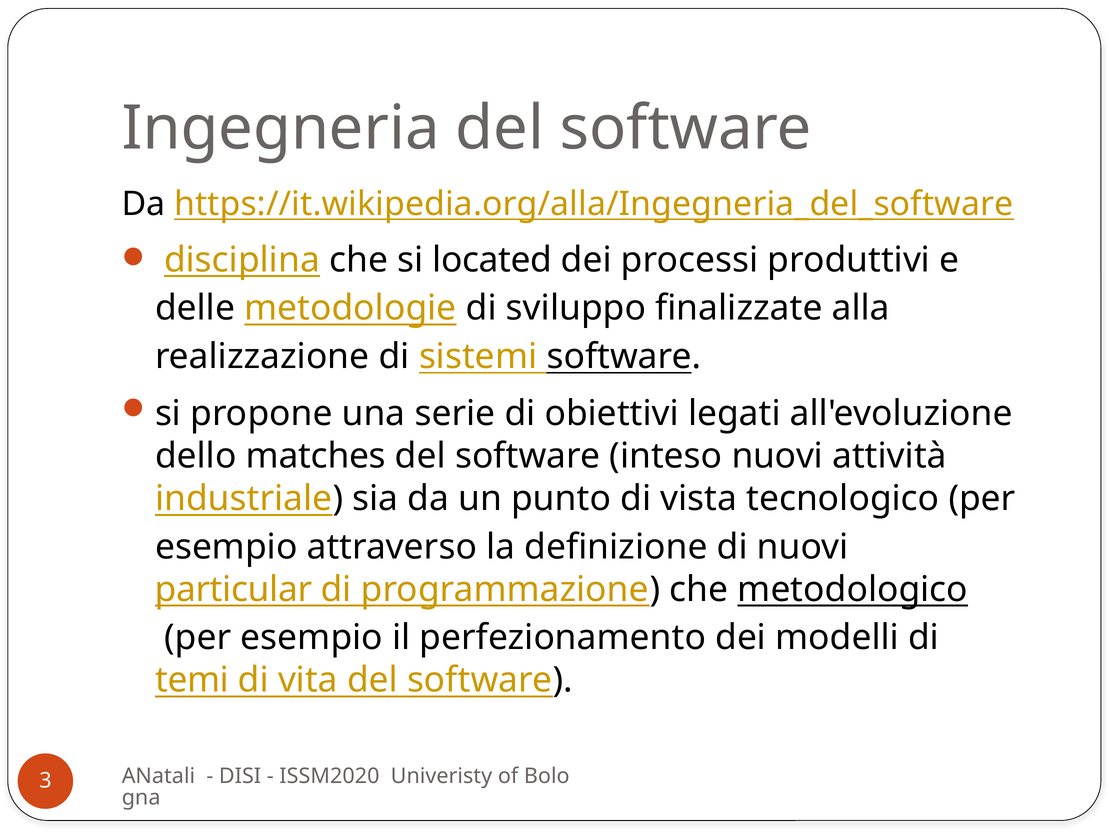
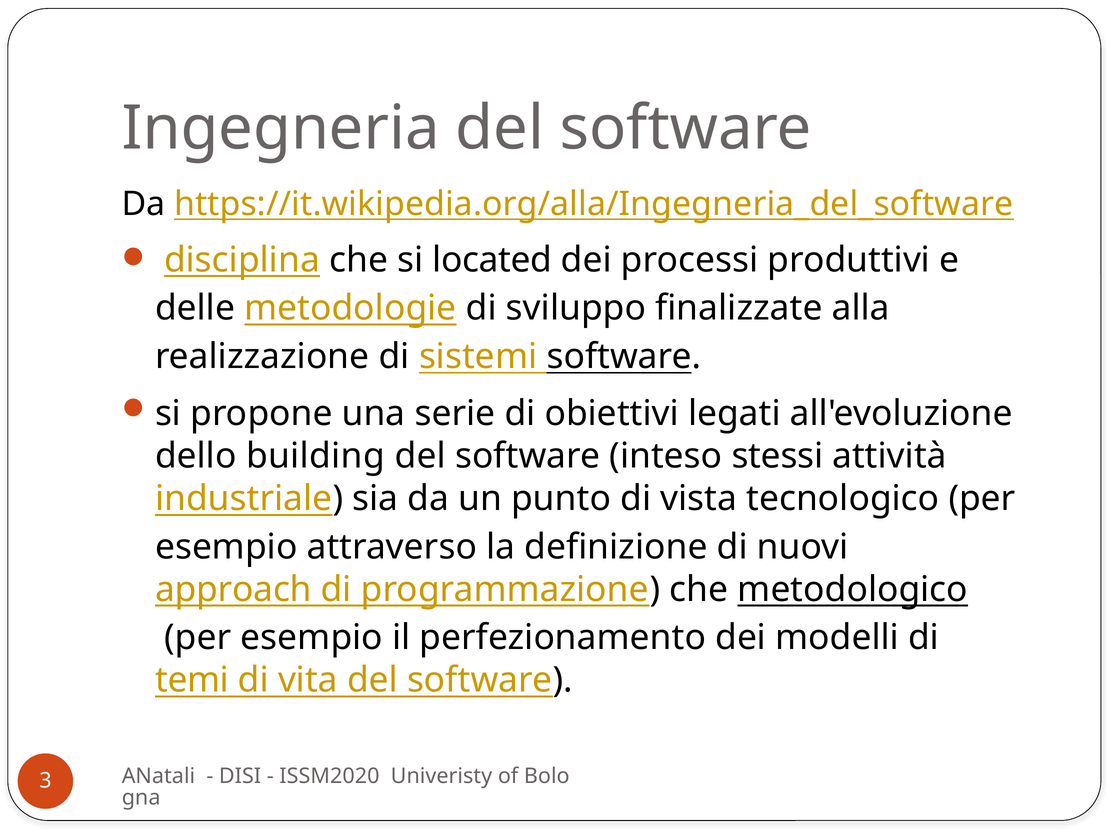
matches: matches -> building (316, 456)
inteso nuovi: nuovi -> stessi (777, 456)
particular: particular -> approach (233, 589)
